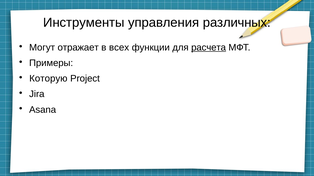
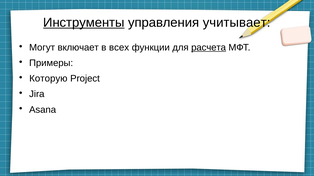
Инструменты underline: none -> present (84, 23)
различных: различных -> учитывает (237, 23)
отражает: отражает -> включает (78, 48)
